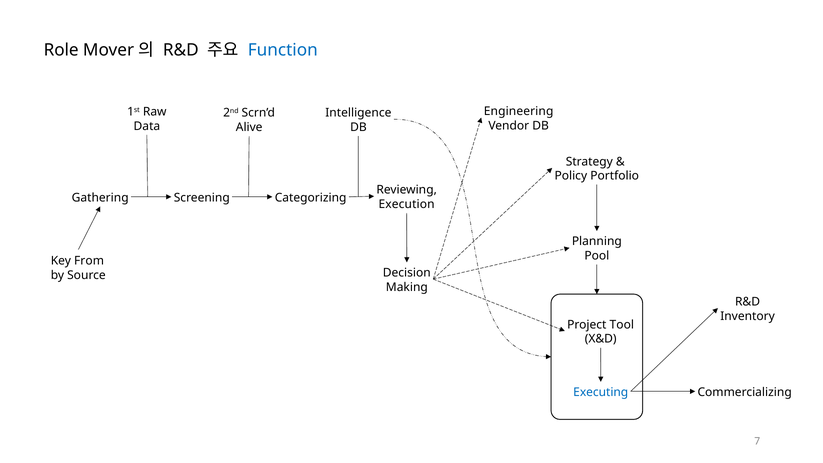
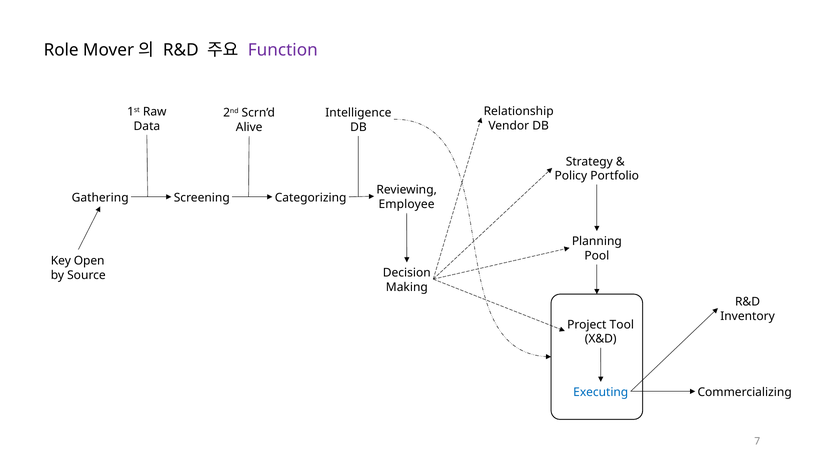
Function colour: blue -> purple (283, 50)
Engineering: Engineering -> Relationship (519, 111)
Execution: Execution -> Employee (407, 204)
From: From -> Open (89, 261)
